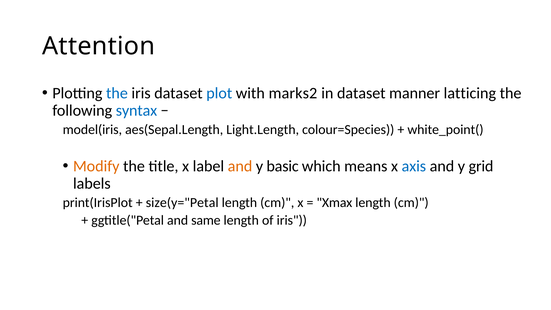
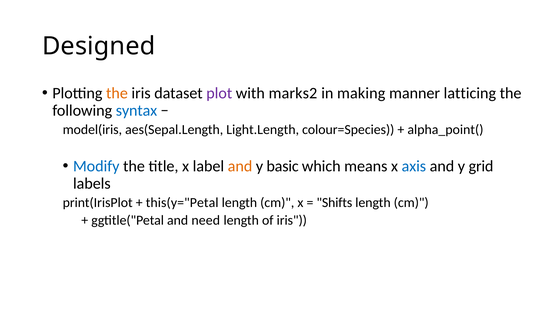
Attention: Attention -> Designed (99, 46)
the colour: blue -> orange (117, 93)
plot colour: blue -> purple (219, 93)
in dataset: dataset -> making (361, 93)
white_point(: white_point( -> alpha_point( (445, 130)
Modify colour: orange -> blue (96, 166)
size(y="Petal: size(y="Petal -> this(y="Petal (182, 203)
Xmax: Xmax -> Shifts (334, 203)
same: same -> need (206, 220)
